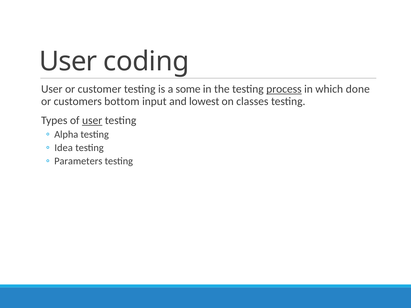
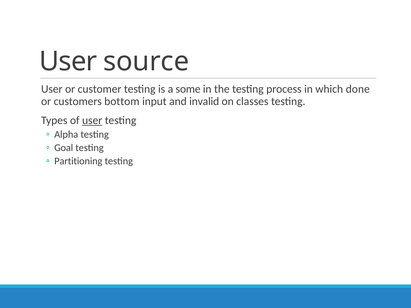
coding: coding -> source (146, 61)
process underline: present -> none (284, 89)
lowest: lowest -> invalid (204, 101)
Idea: Idea -> Goal (64, 148)
Parameters: Parameters -> Partitioning (78, 161)
